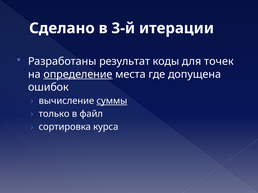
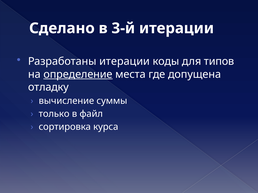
Разработаны результат: результат -> итерации (125, 62)
точек: точек -> типов (219, 62)
ошибок: ошибок -> отладку (48, 87)
суммы underline: present -> none (112, 101)
